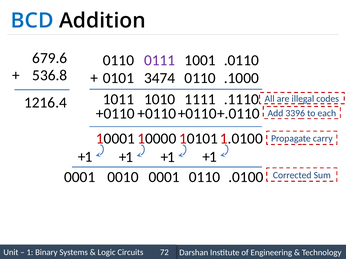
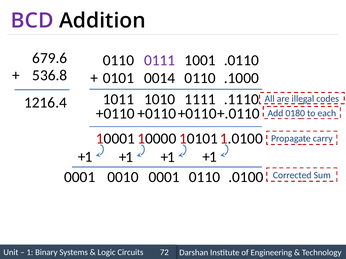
BCD colour: blue -> purple (32, 21)
3474: 3474 -> 0014 (160, 78)
3396: 3396 -> 0180 (295, 113)
